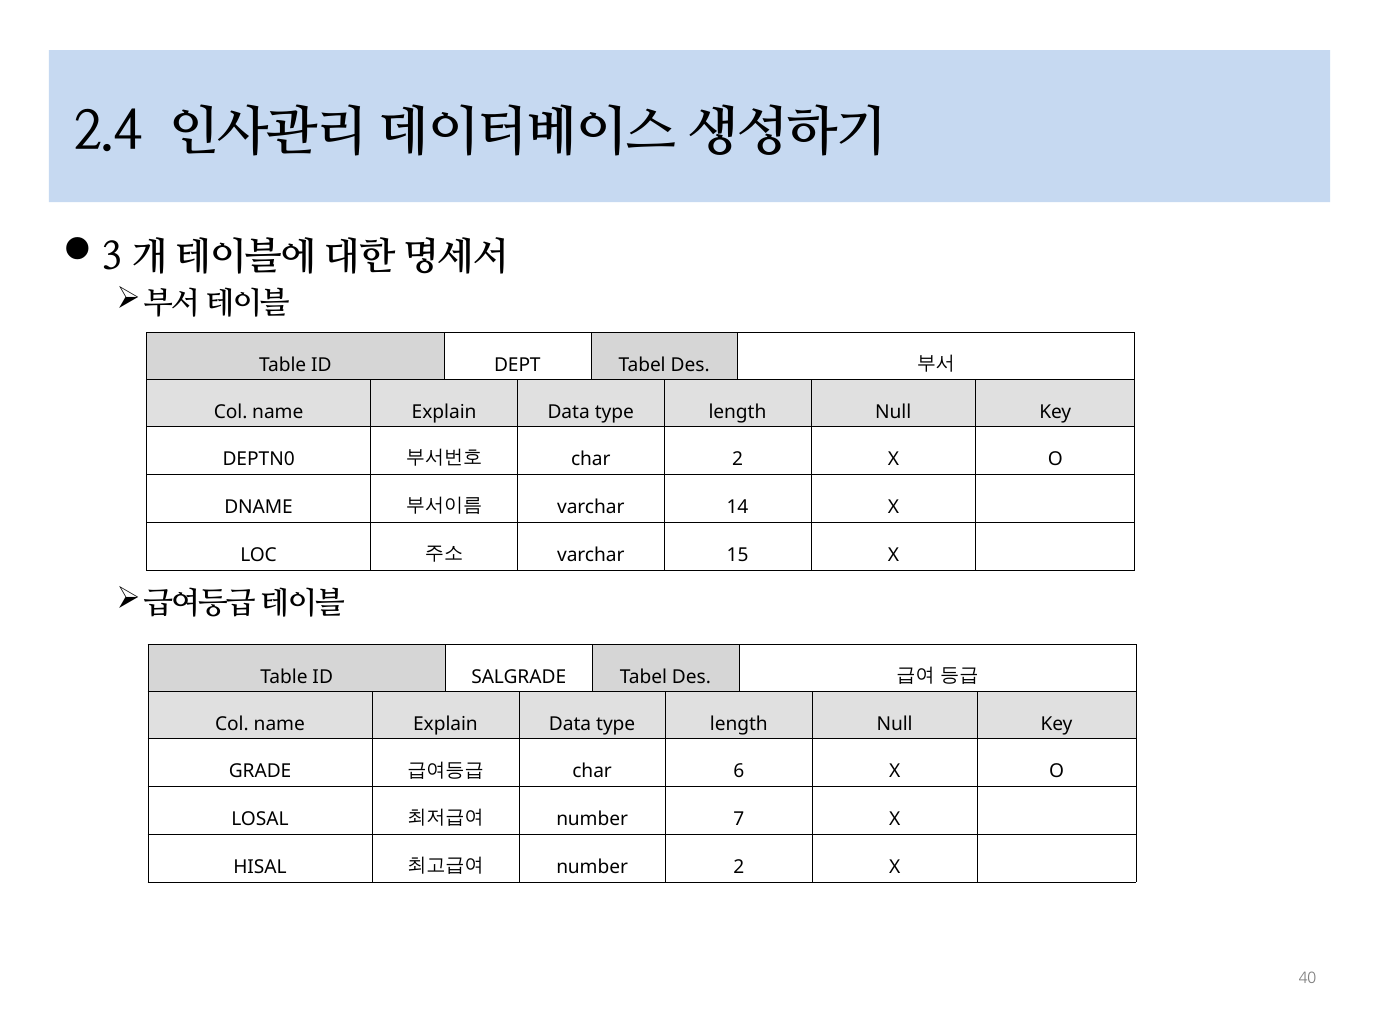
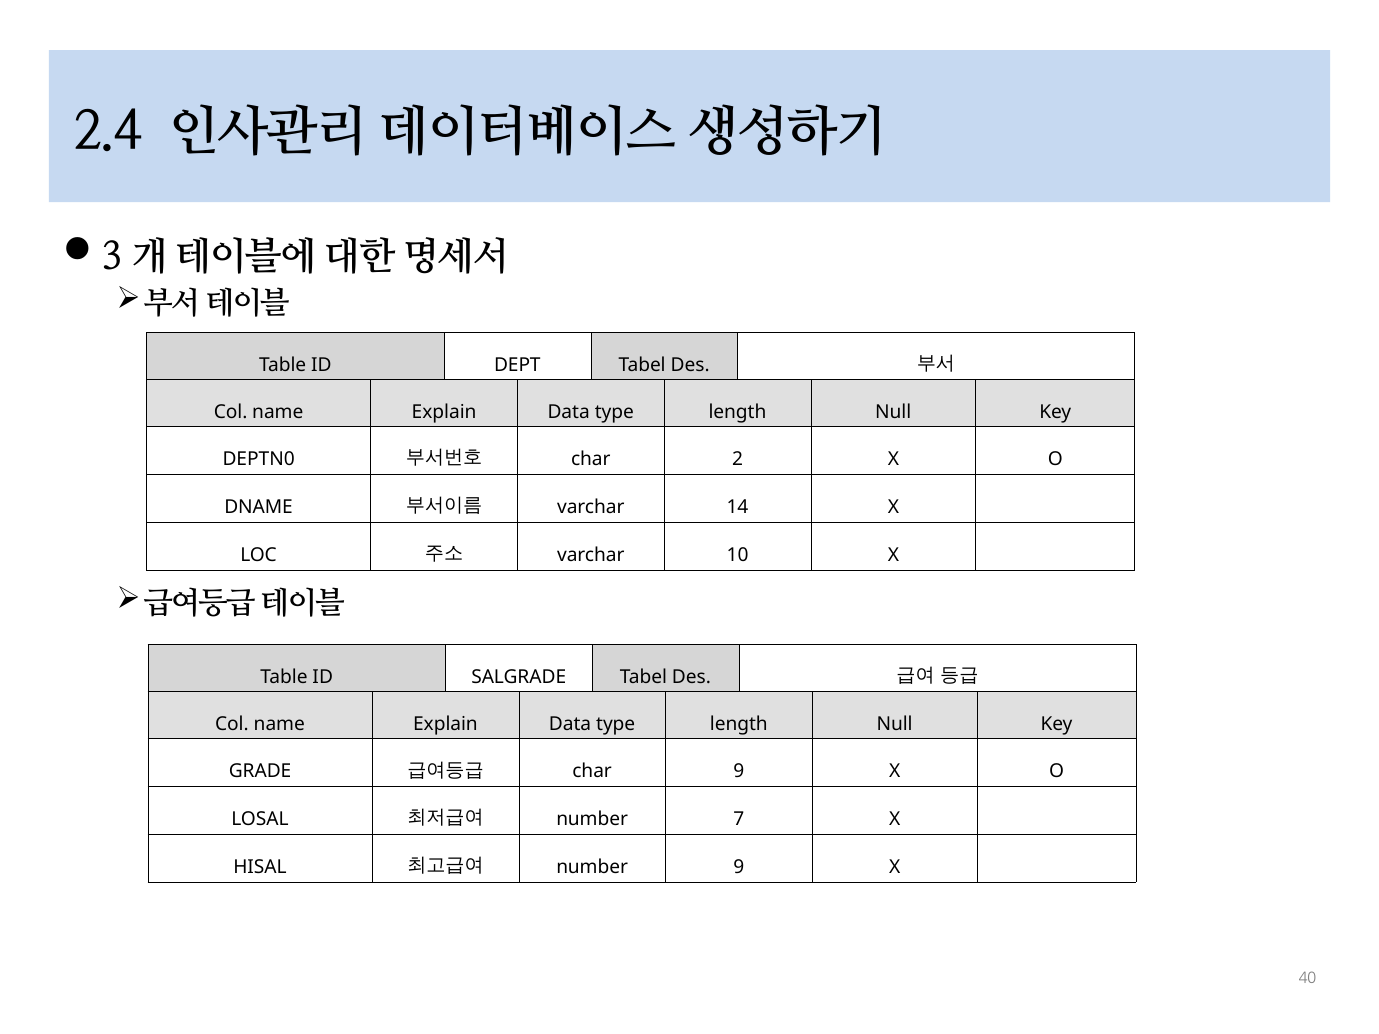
15: 15 -> 10 (738, 555)
char 6: 6 -> 9 (739, 772)
number 2: 2 -> 9 (739, 867)
